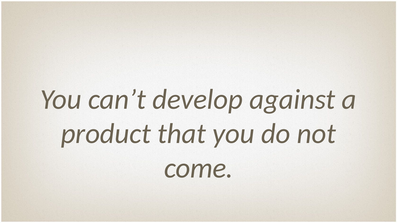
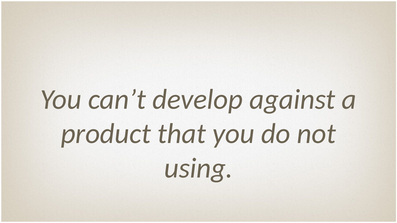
come: come -> using (199, 168)
